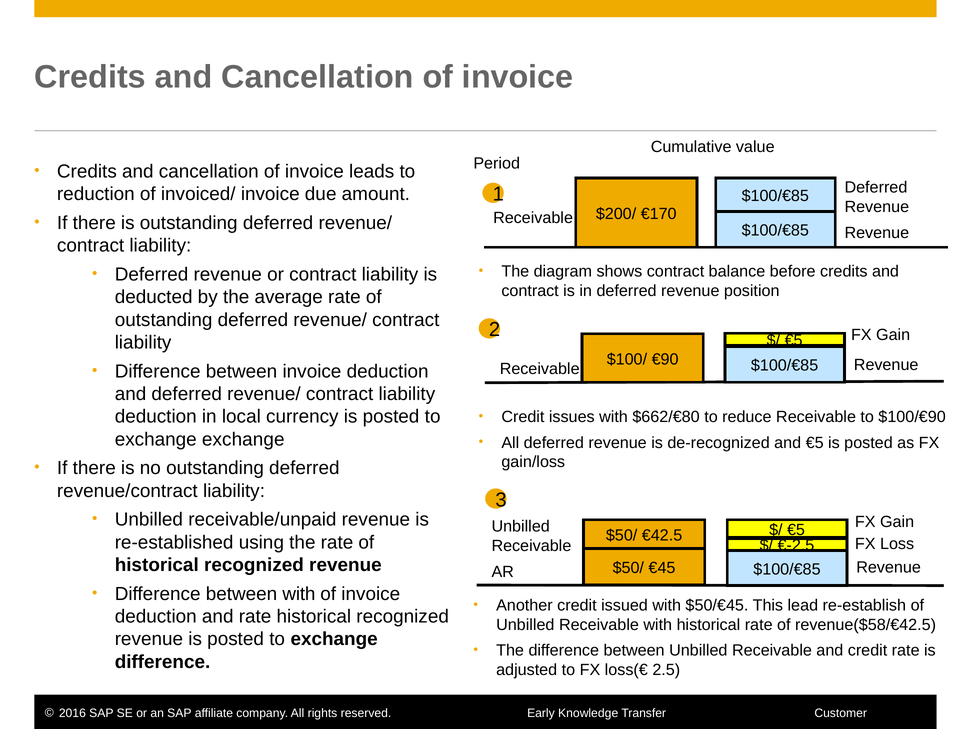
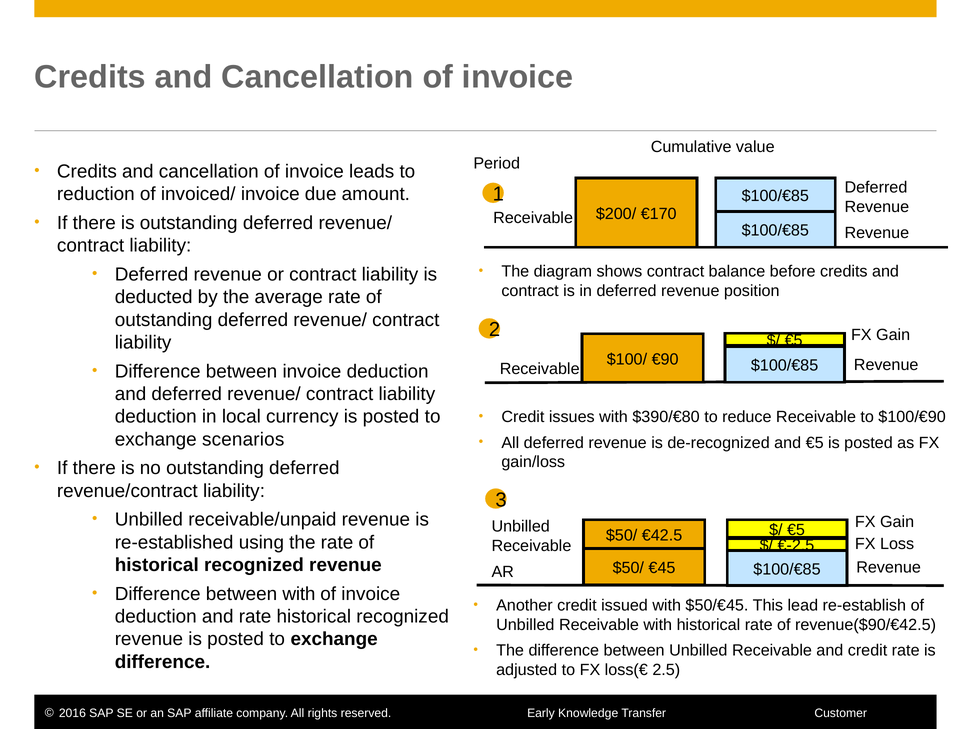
$662/€80: $662/€80 -> $390/€80 (666, 417)
exchange exchange: exchange -> scenarios (243, 439)
revenue($58/€42.5: revenue($58/€42.5 -> revenue($90/€42.5 (866, 624)
